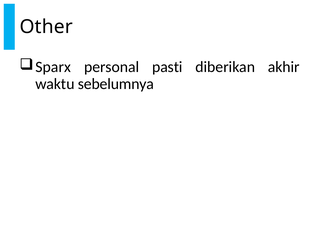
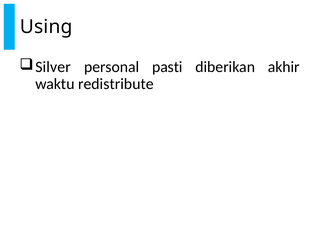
Other: Other -> Using (46, 27)
Sparx: Sparx -> Silver (53, 67)
sebelumnya: sebelumnya -> redistribute (116, 84)
